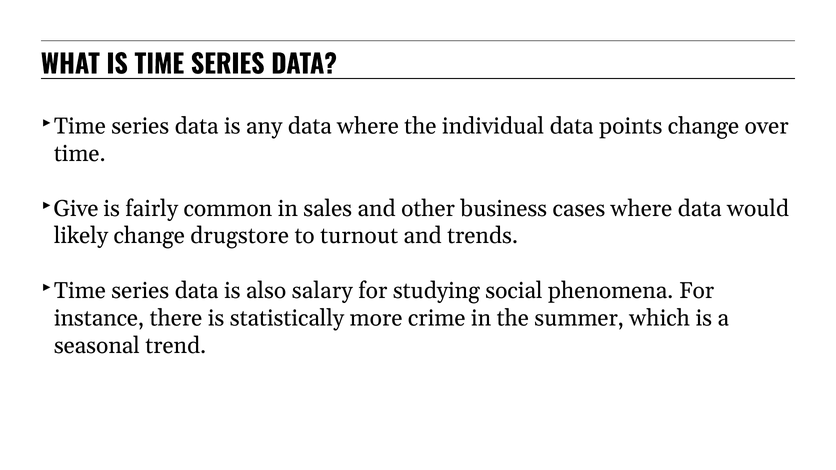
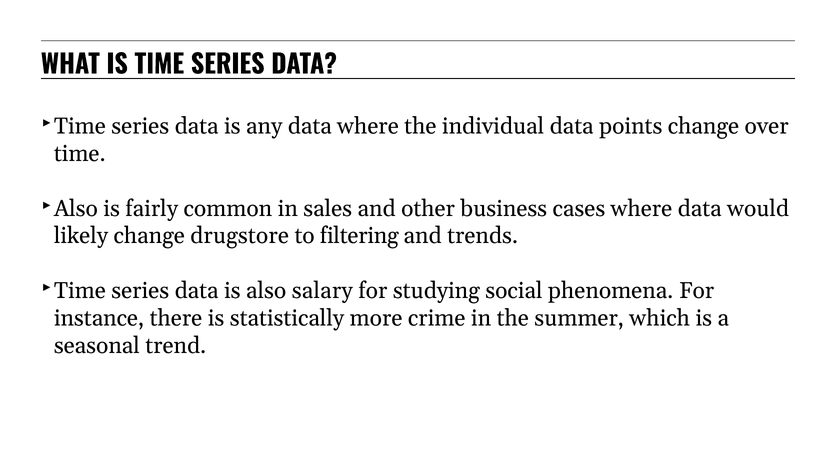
Give: Give -> Also (76, 208)
turnout: turnout -> filtering (359, 236)
